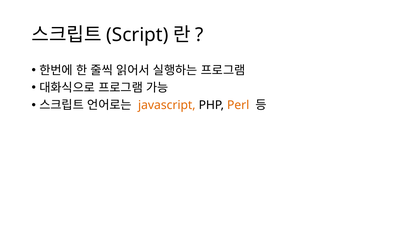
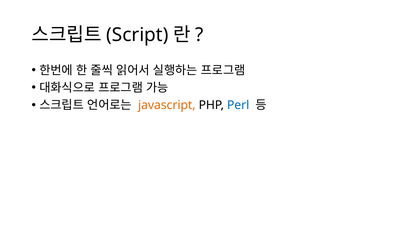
Perl colour: orange -> blue (238, 105)
